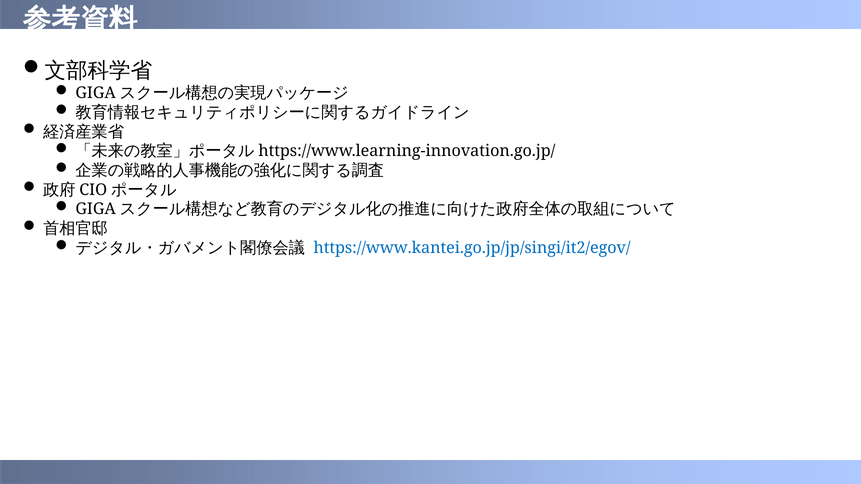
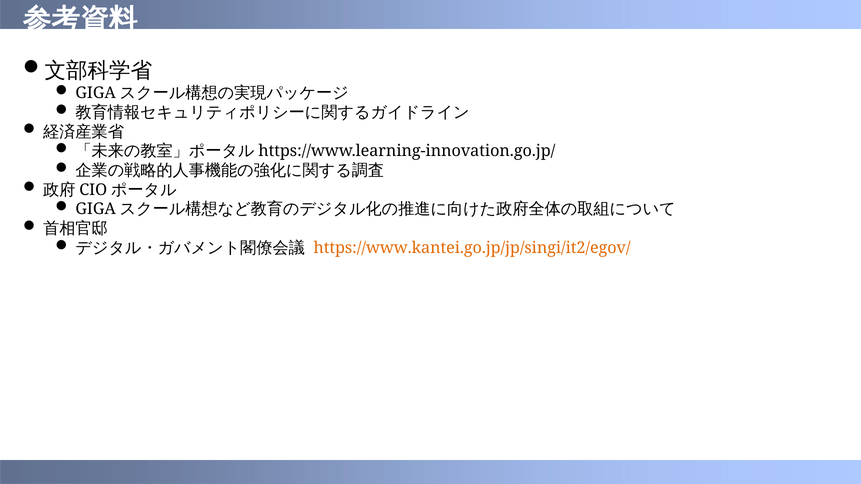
https://www.kantei.go.jp/jp/singi/it2/egov/ colour: blue -> orange (472, 248)
